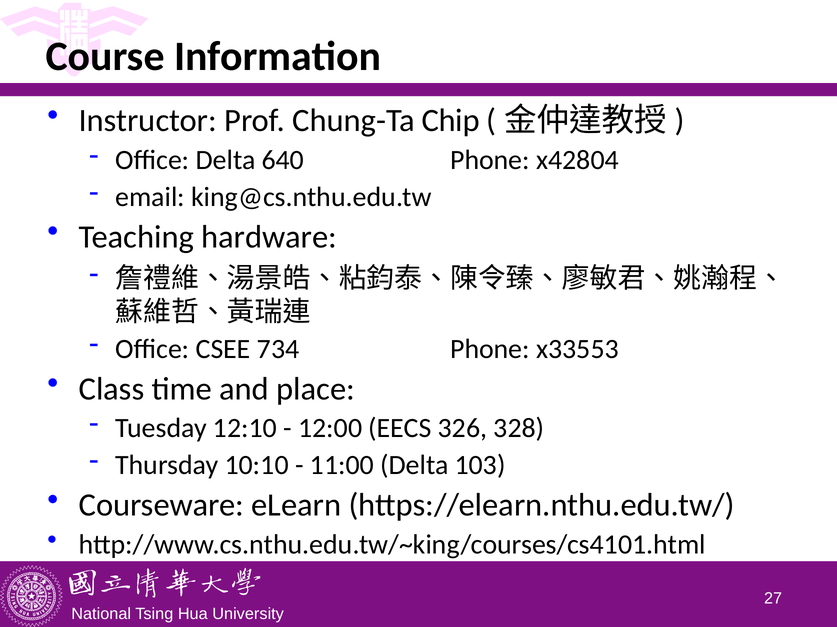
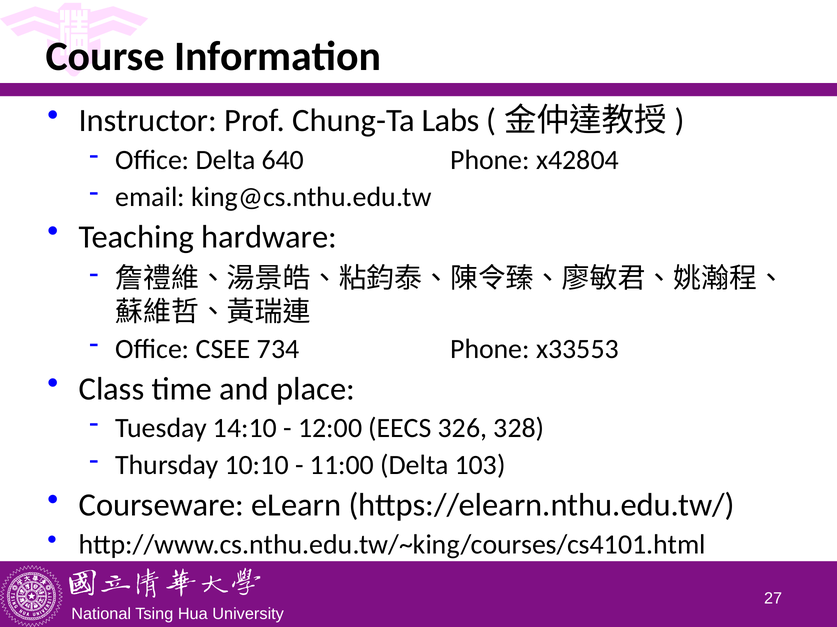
Chip: Chip -> Labs (451, 121)
12:10: 12:10 -> 14:10 (245, 429)
